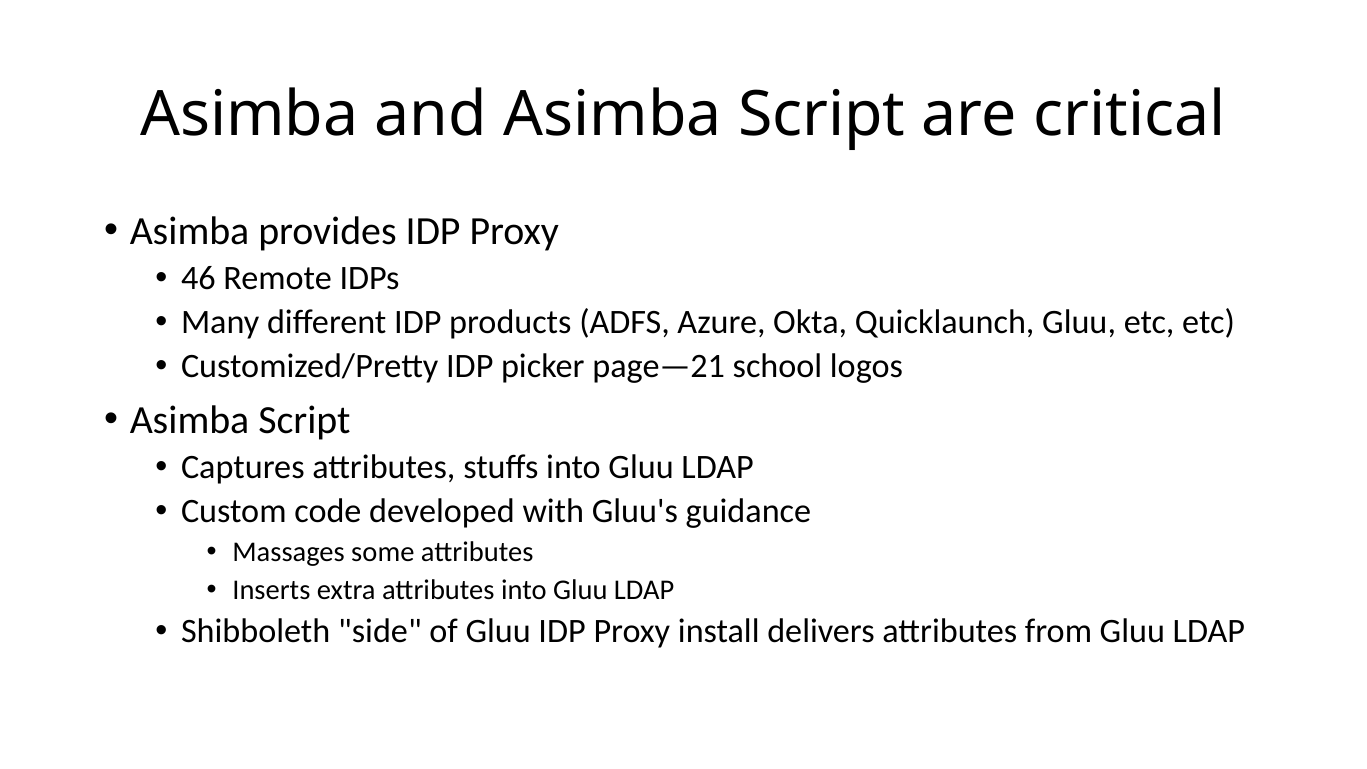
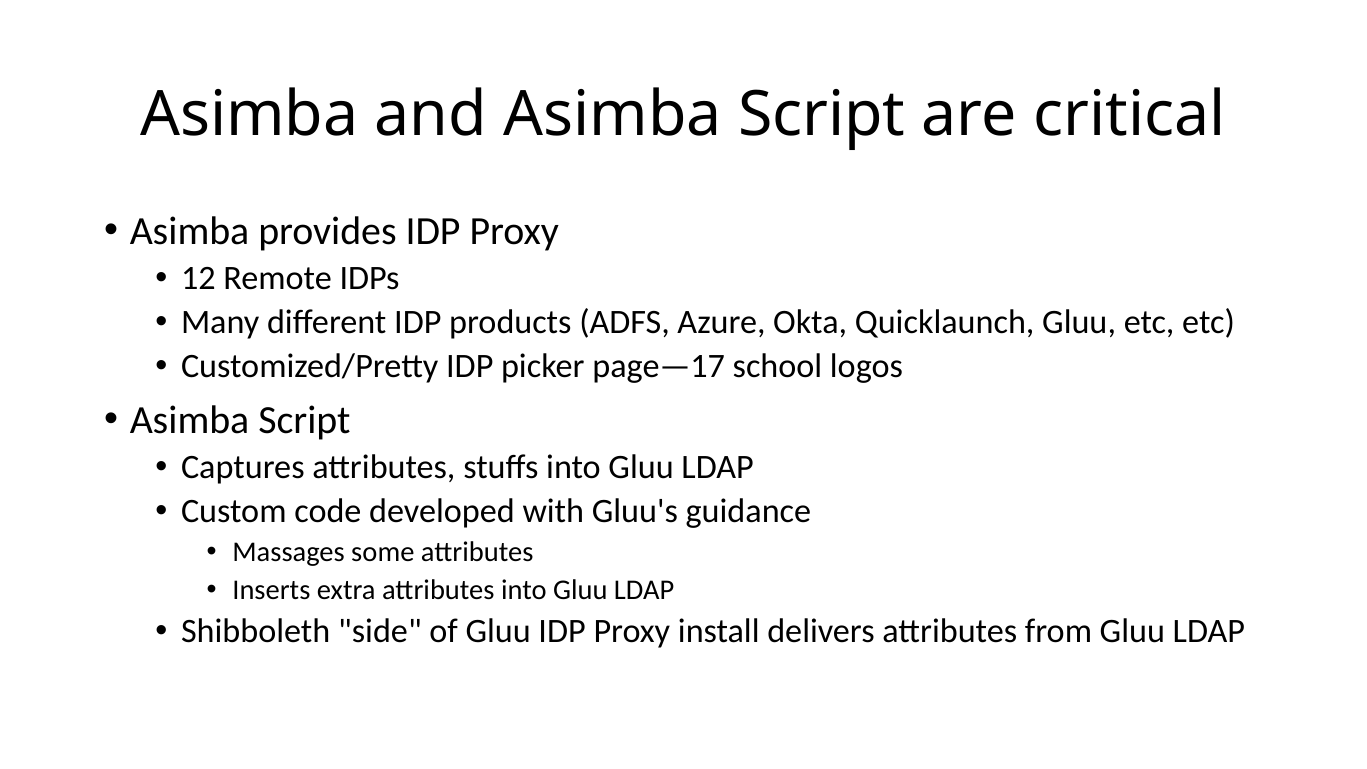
46: 46 -> 12 (198, 278)
page—21: page—21 -> page—17 (659, 366)
